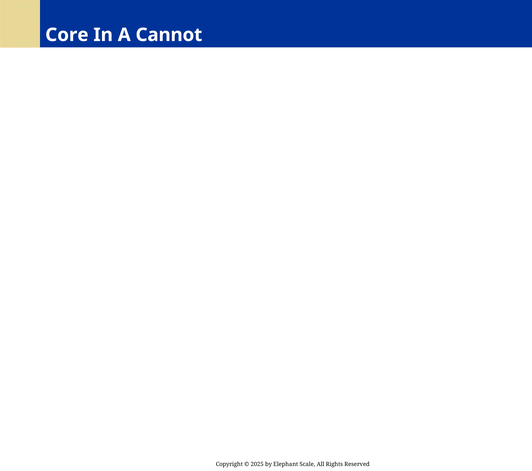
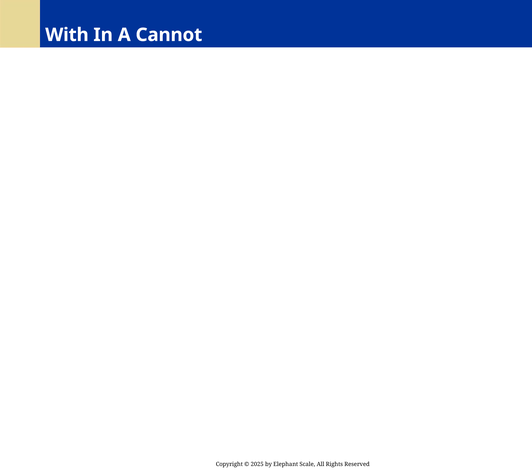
Core: Core -> With (67, 35)
